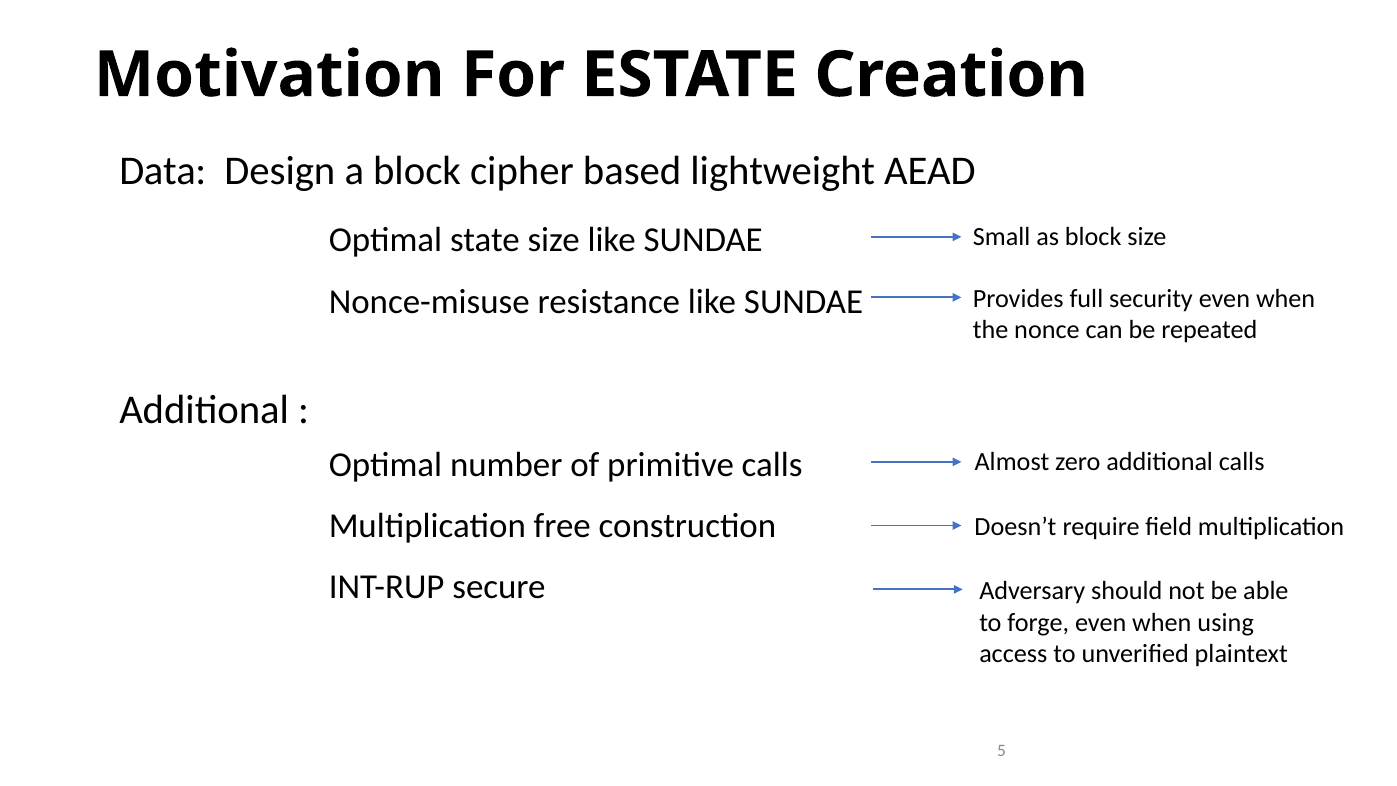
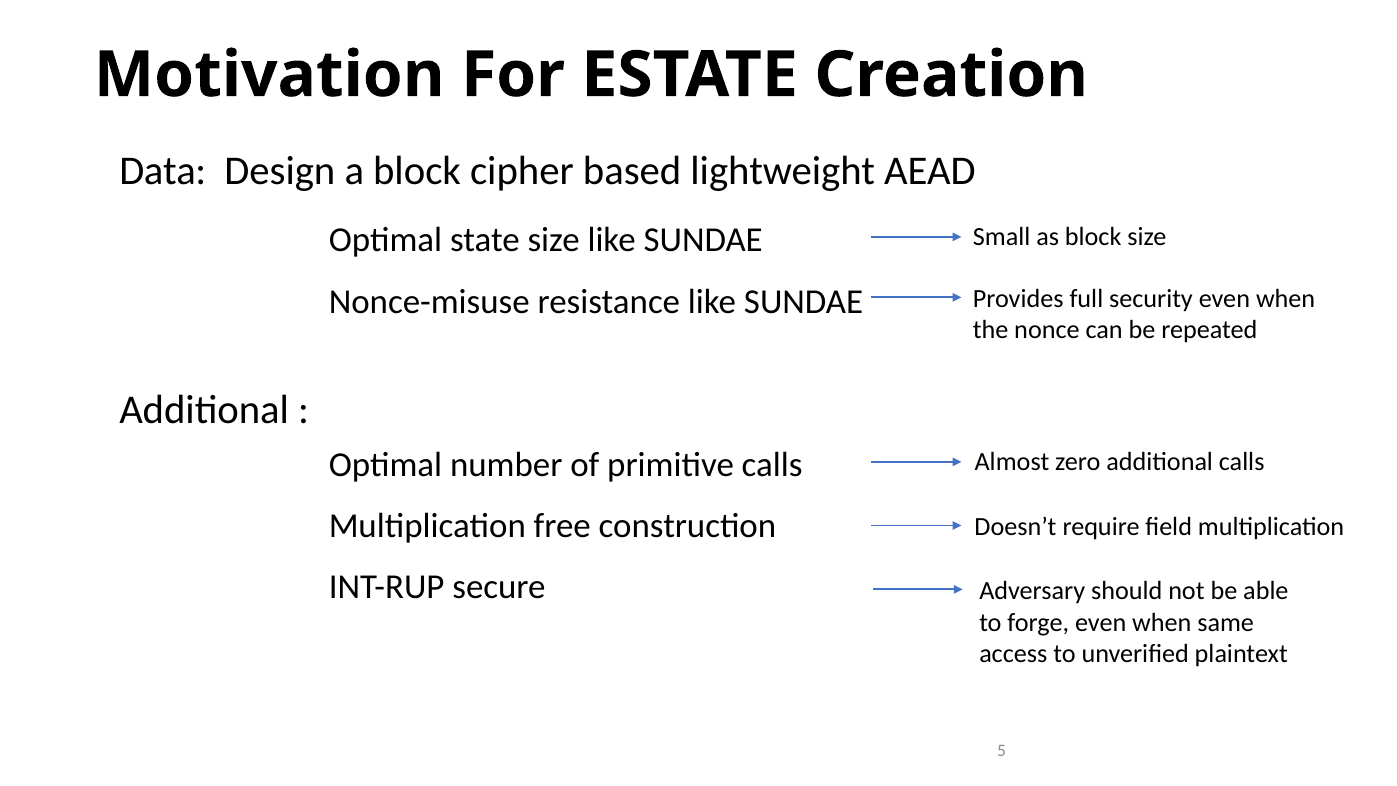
using: using -> same (1226, 623)
